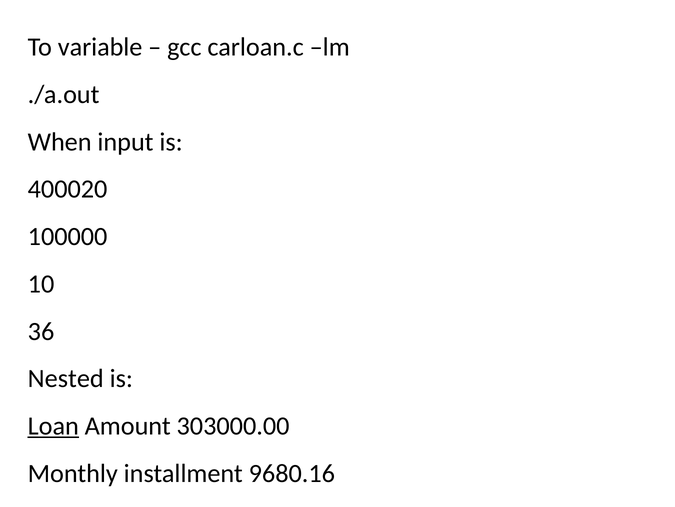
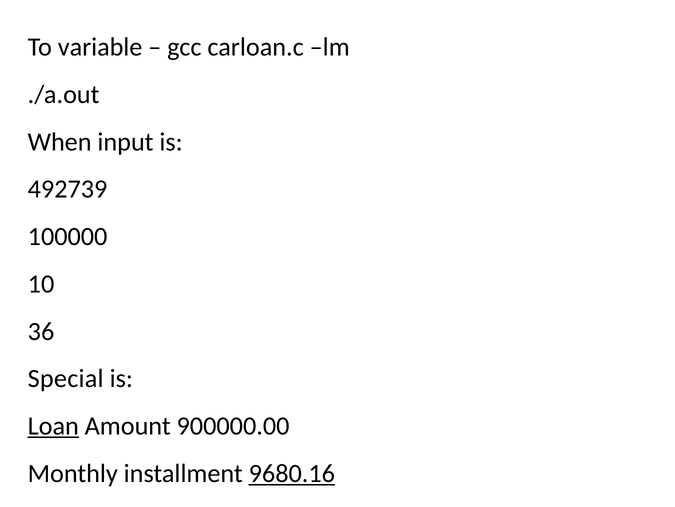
400020: 400020 -> 492739 (68, 189)
Nested: Nested -> Special (66, 378)
303000.00: 303000.00 -> 900000.00 (233, 425)
9680.16 underline: none -> present (292, 473)
